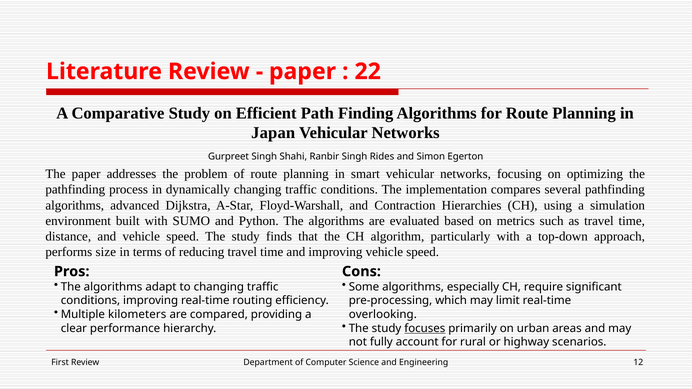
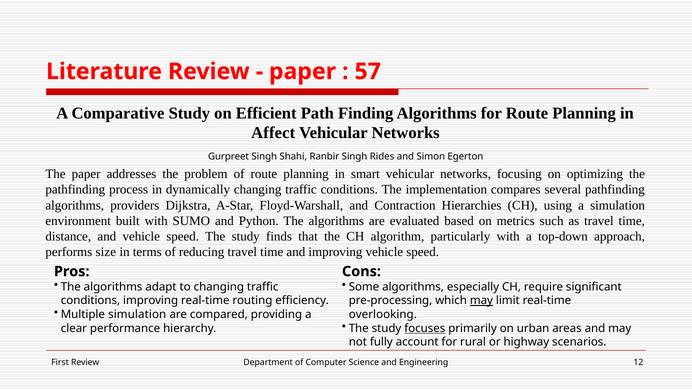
22: 22 -> 57 (368, 72)
Japan: Japan -> Affect (273, 133)
advanced: advanced -> providers (135, 205)
may underline: none -> present (481, 301)
Multiple kilometers: kilometers -> simulation (137, 315)
